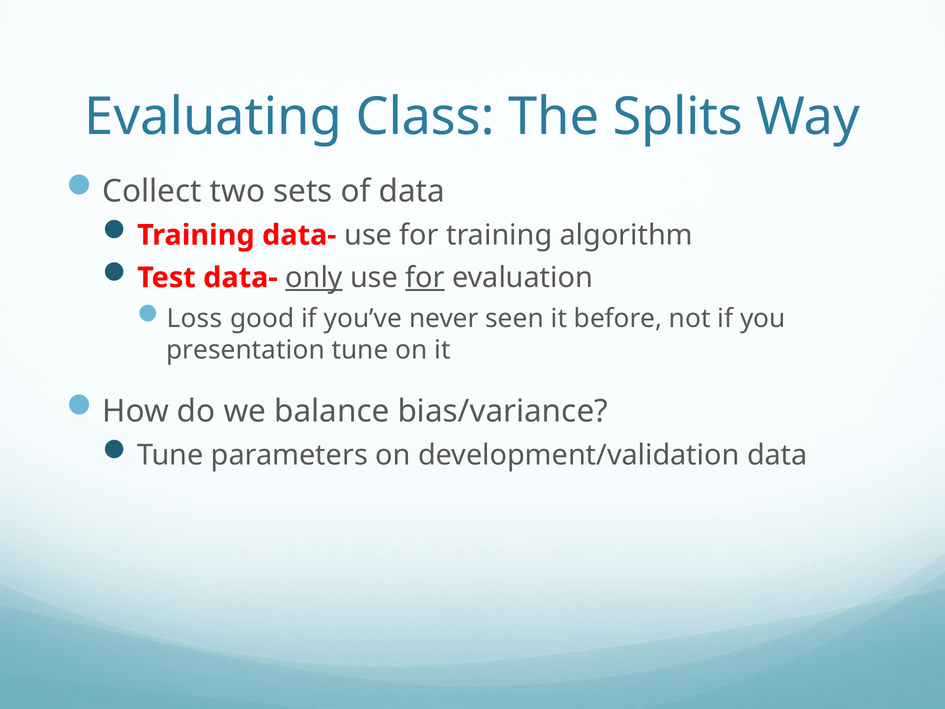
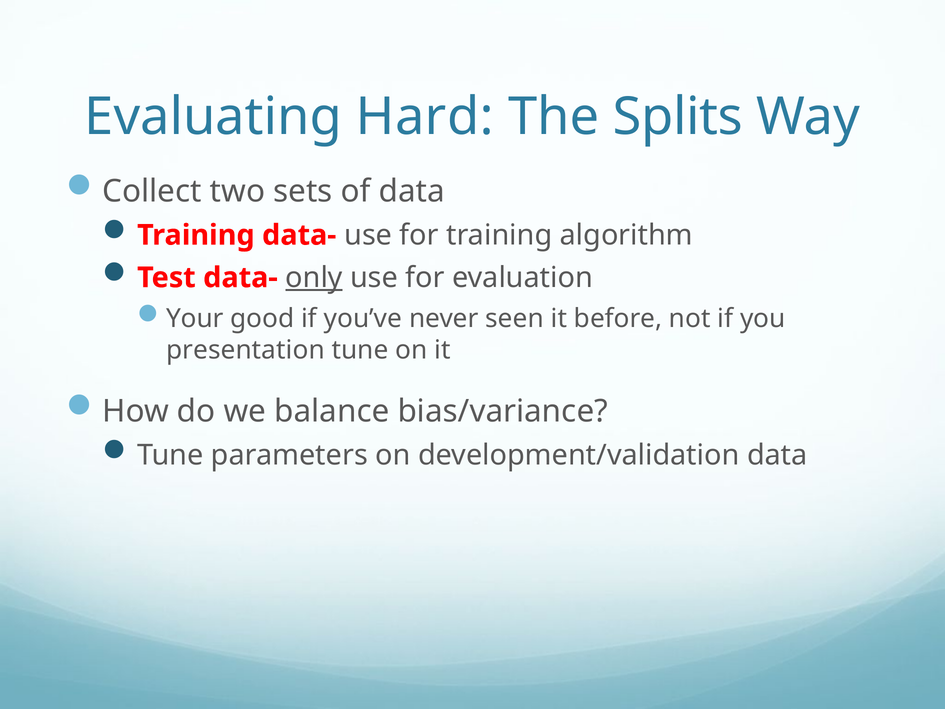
Class: Class -> Hard (425, 117)
for underline: present -> none (425, 278)
Loss: Loss -> Your (195, 318)
